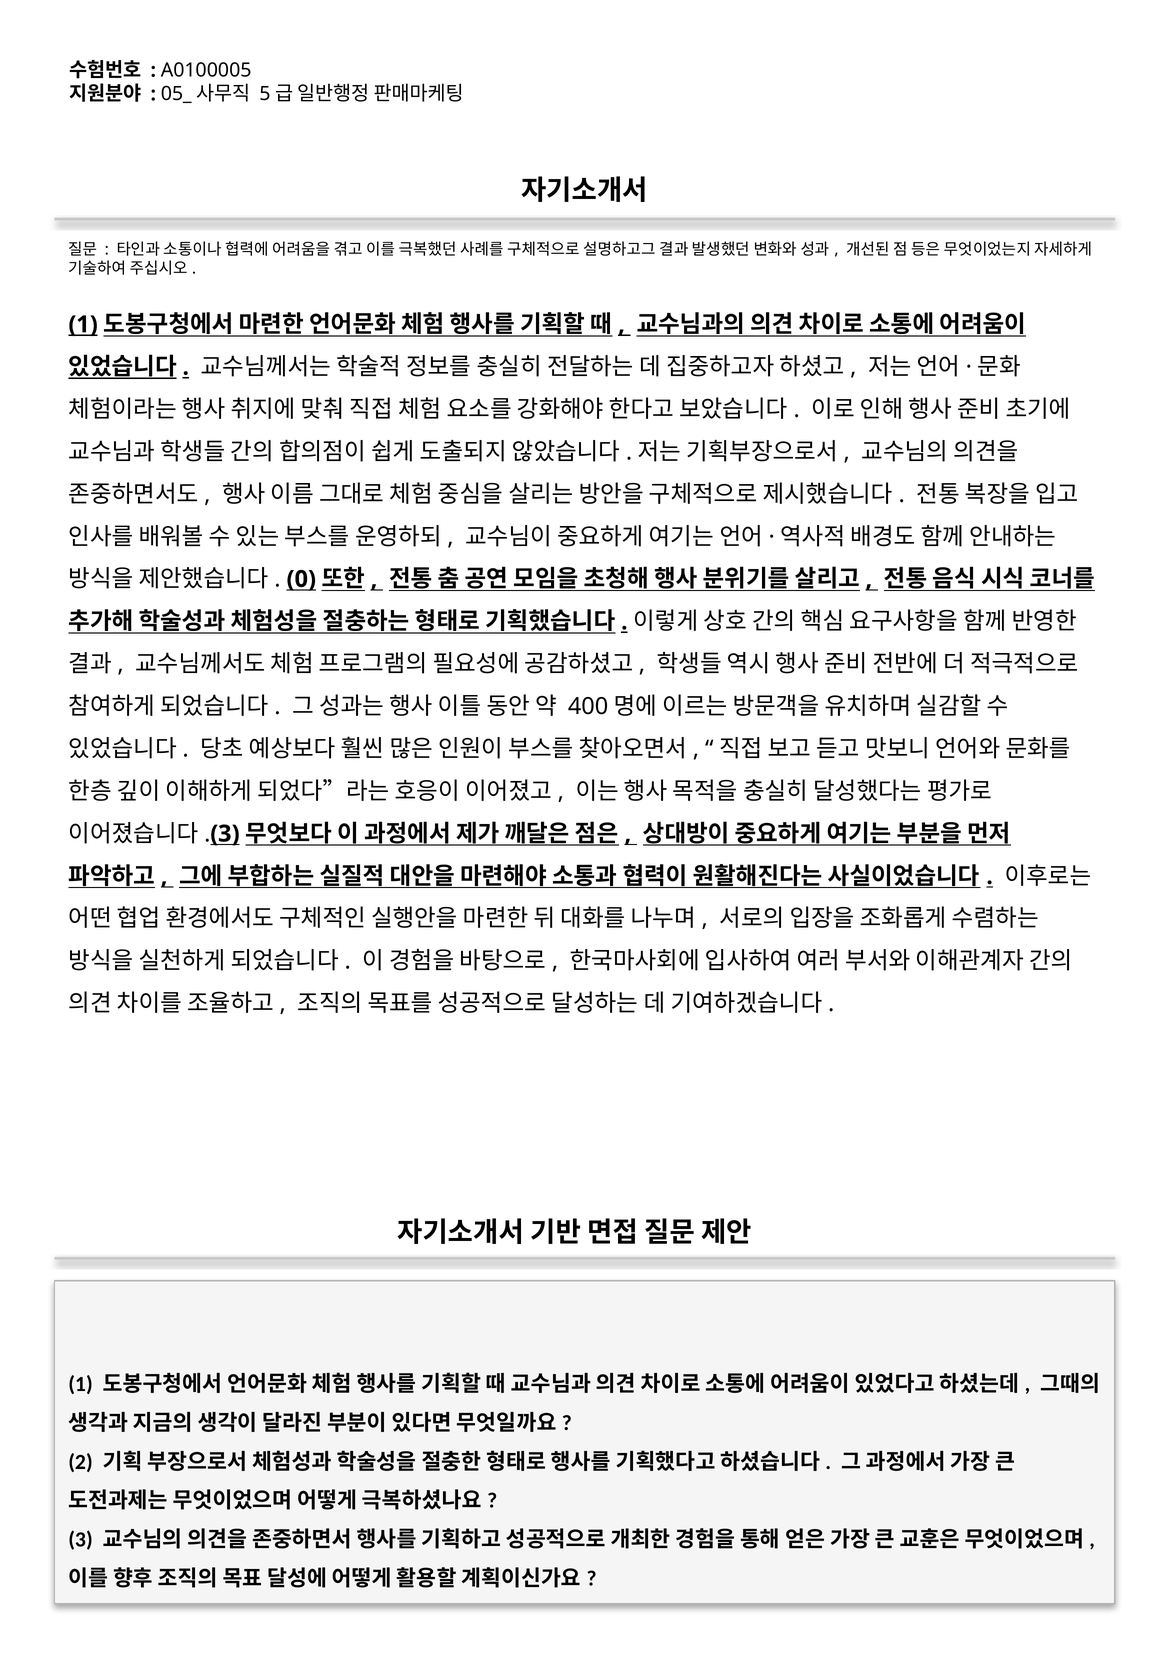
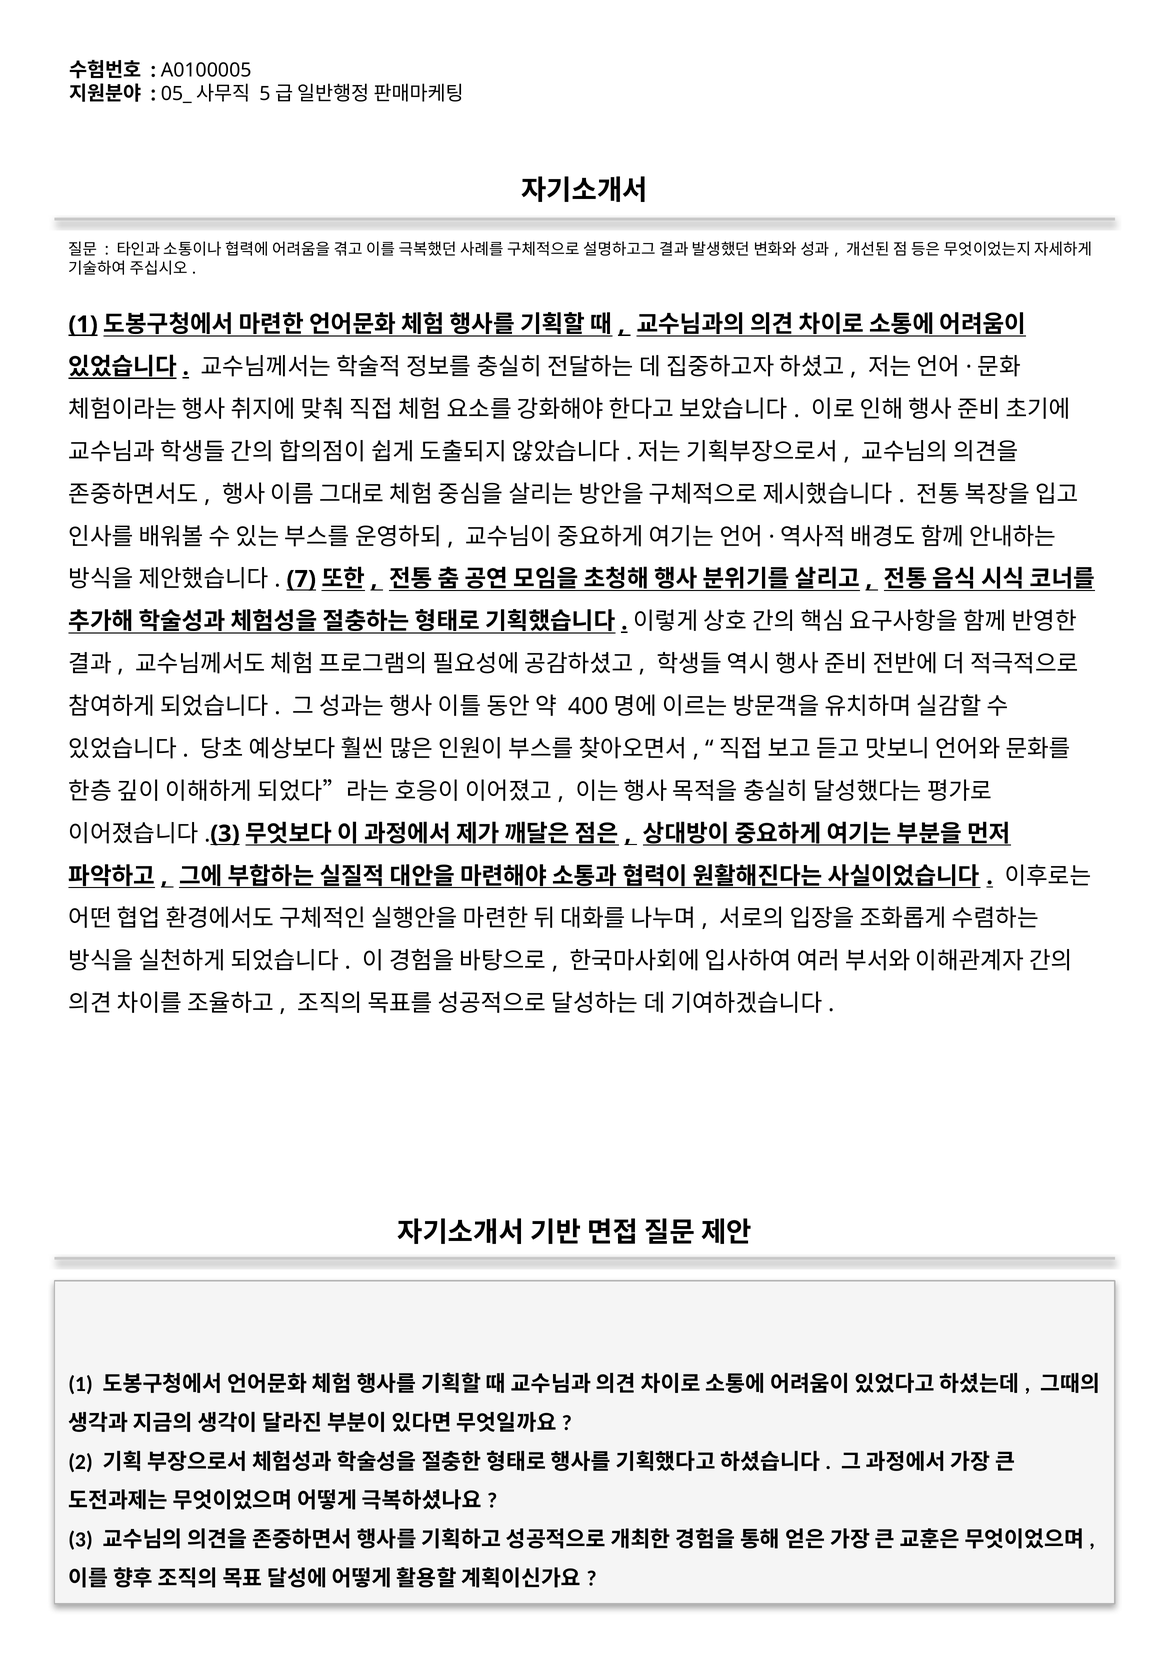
0: 0 -> 7 (301, 579)
